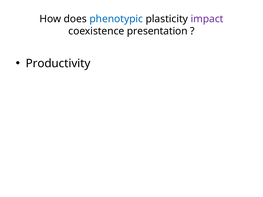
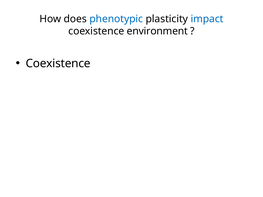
impact colour: purple -> blue (207, 19)
presentation: presentation -> environment (157, 31)
Productivity: Productivity -> Coexistence (58, 63)
